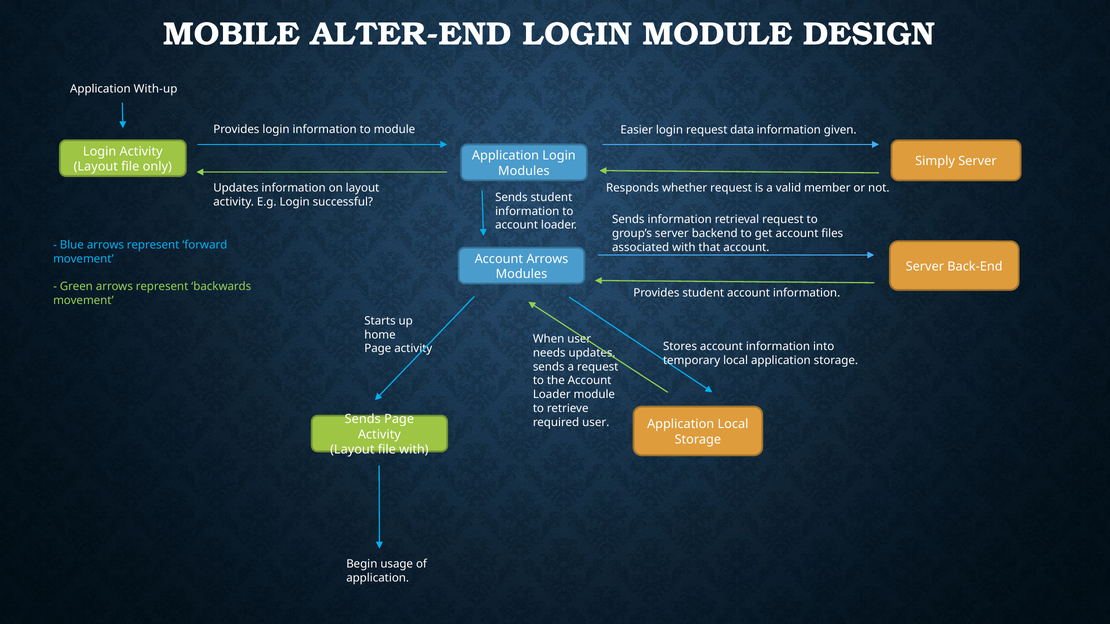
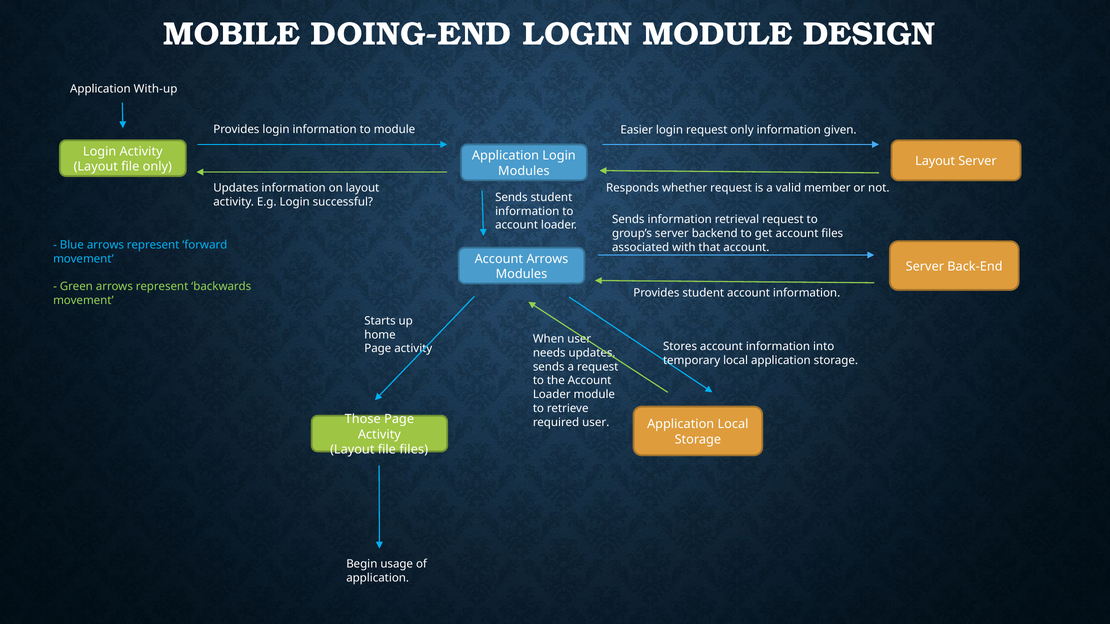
ALTER-END: ALTER-END -> DOING-END (411, 34)
request data: data -> only (742, 130)
Simply: Simply -> Layout (935, 161)
Sends: Sends -> Those (363, 419)
file with: with -> files (414, 450)
